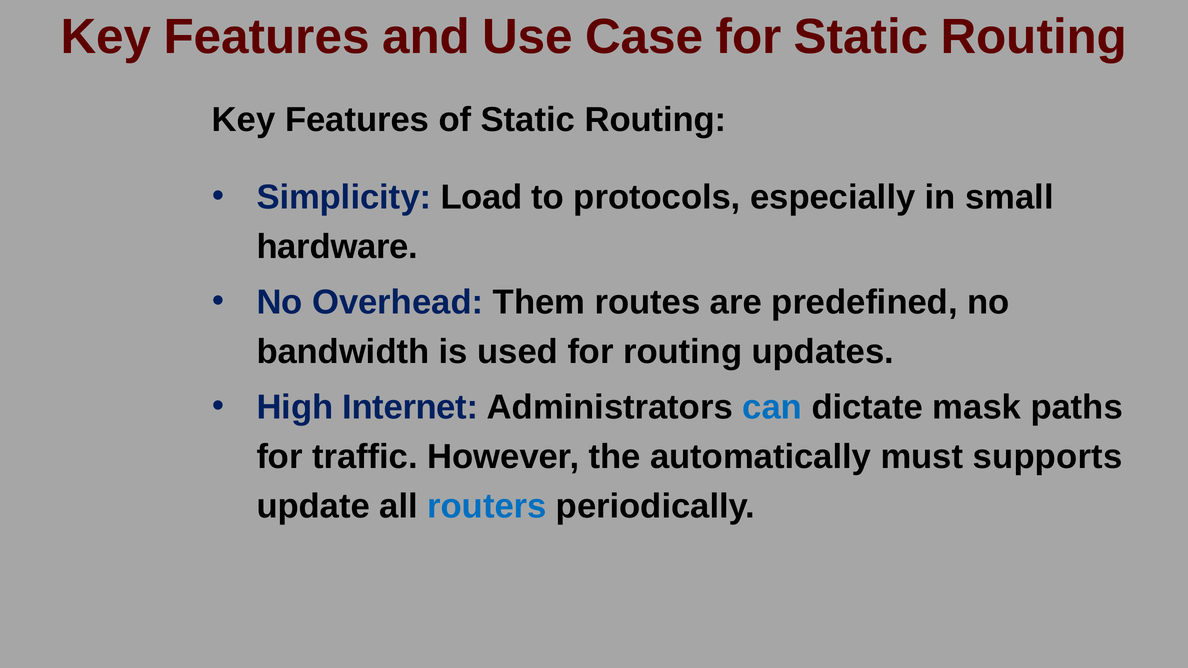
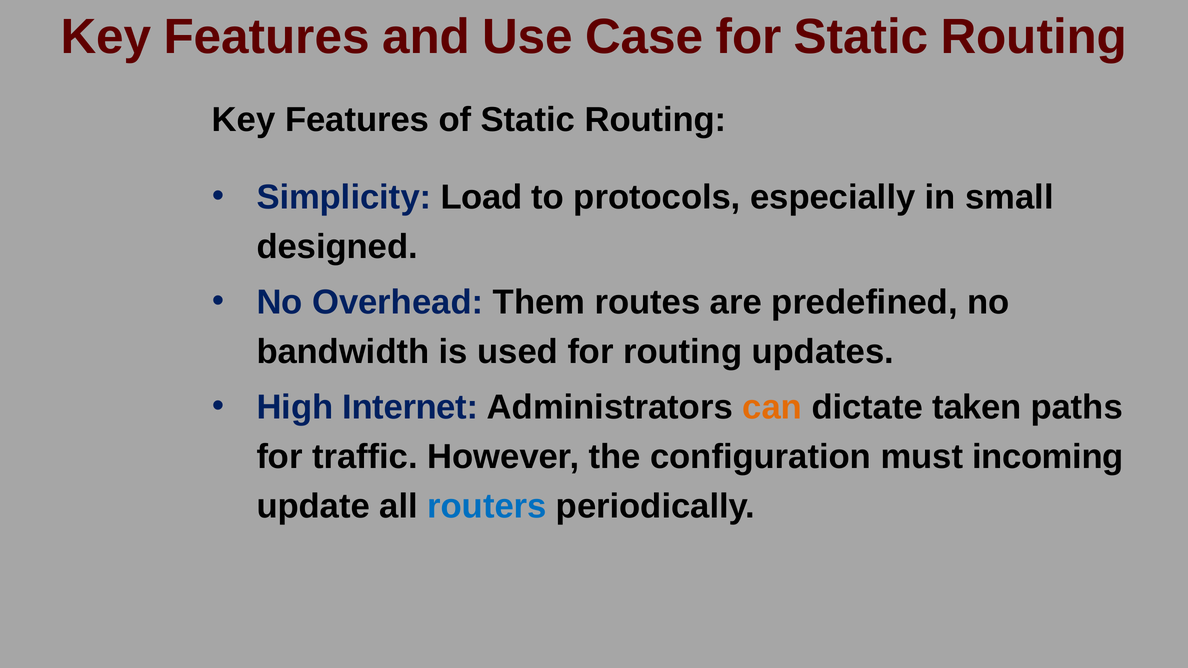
hardware: hardware -> designed (337, 247)
can colour: blue -> orange (772, 407)
mask: mask -> taken (977, 407)
automatically: automatically -> configuration (761, 457)
supports: supports -> incoming (1048, 457)
